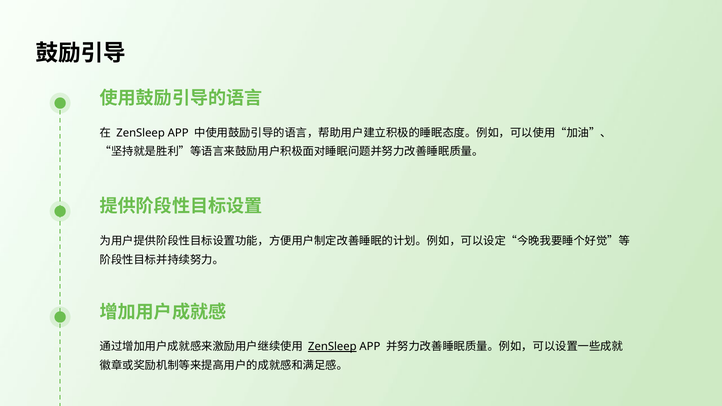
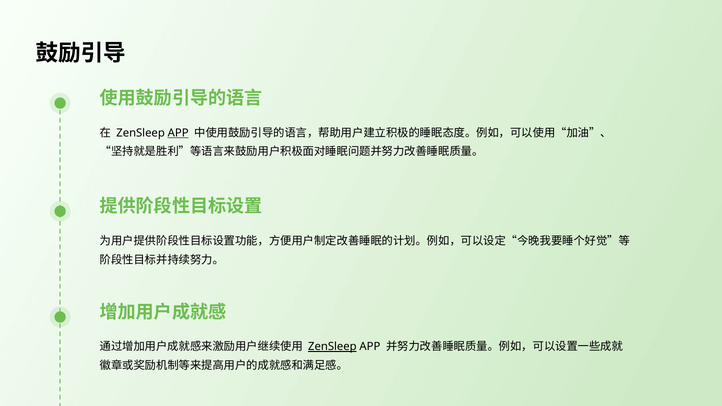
APP underline: none -> present (178, 133)
